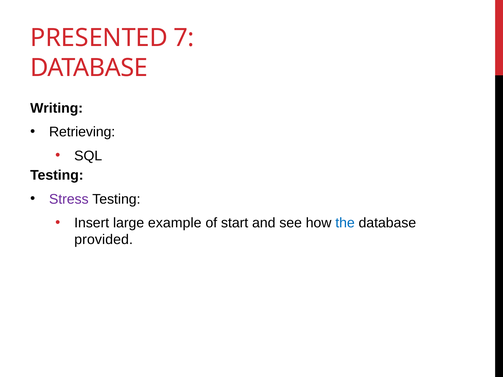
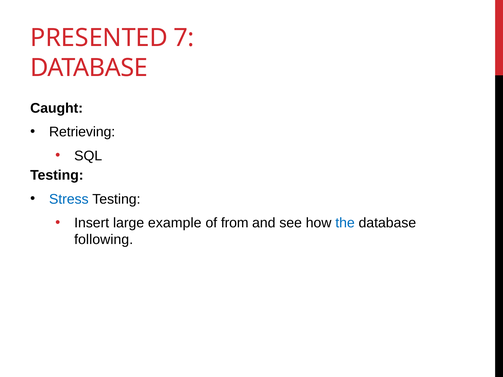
Writing: Writing -> Caught (57, 108)
Stress colour: purple -> blue (69, 199)
start: start -> from (235, 223)
provided: provided -> following (104, 240)
